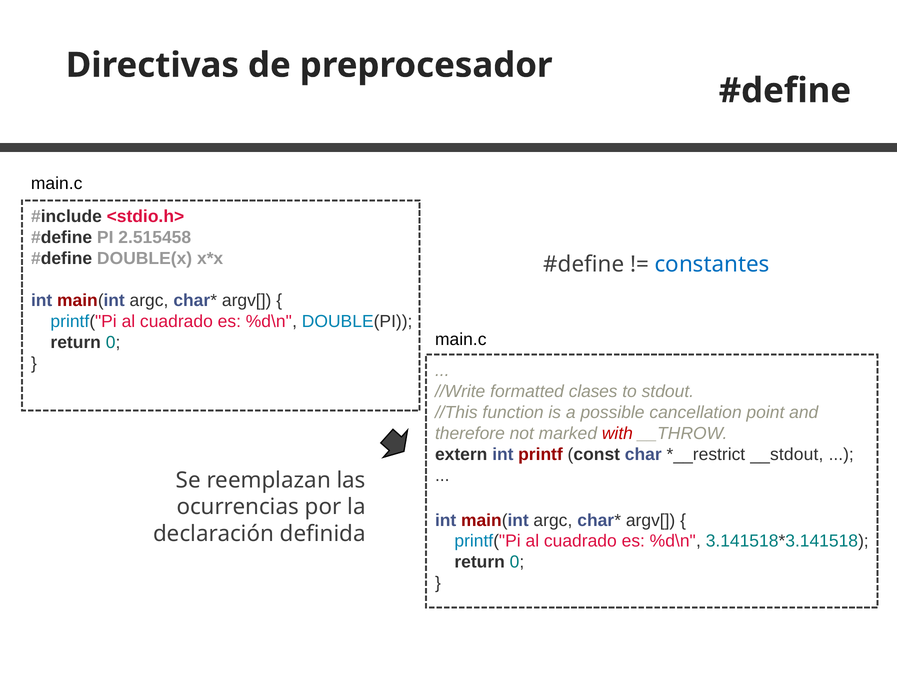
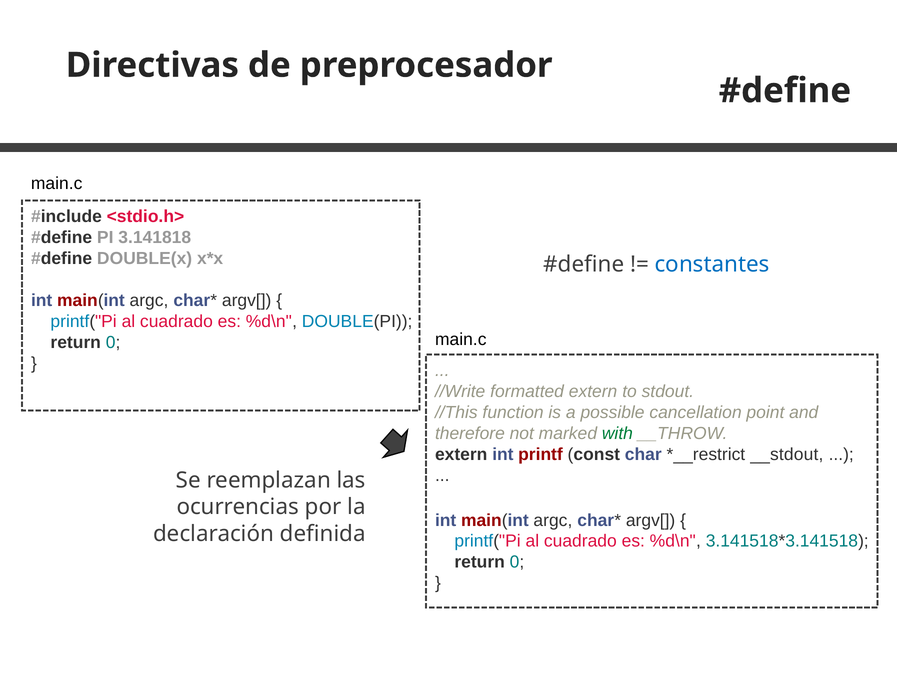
2.515458: 2.515458 -> 3.141818 (155, 237)
formatted clases: clases -> extern (593, 391)
with colour: red -> green (617, 433)
